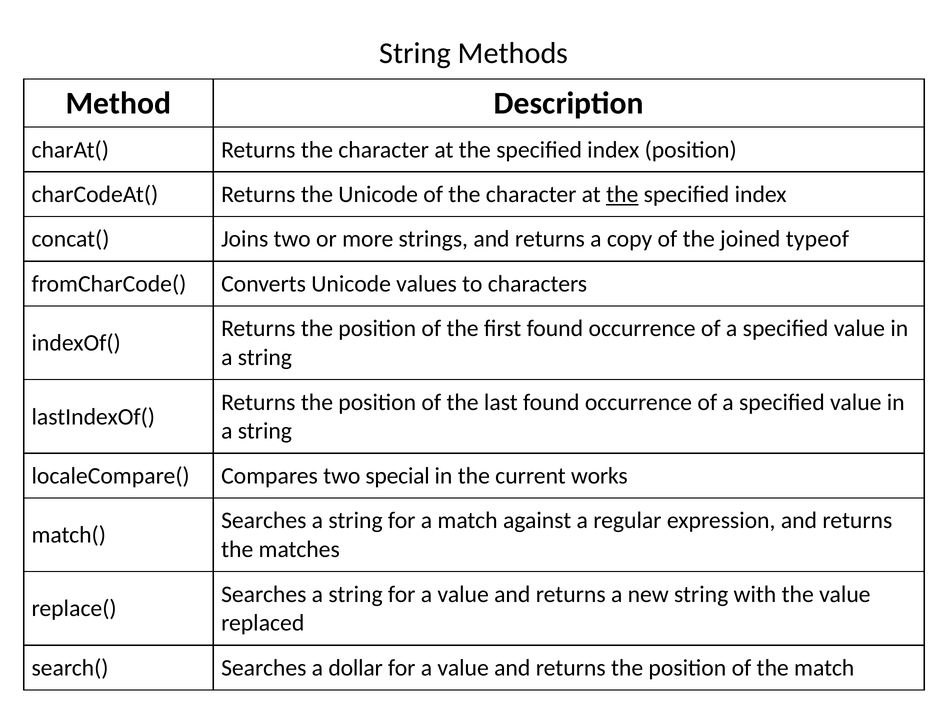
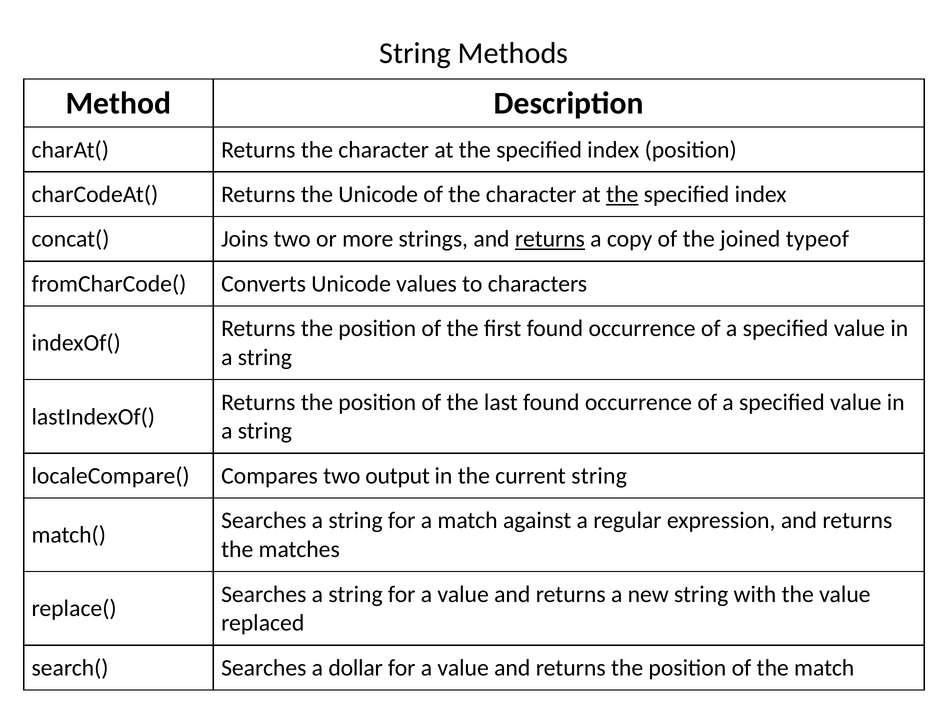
returns underline: none -> present (550, 239)
special: special -> output (398, 476)
current works: works -> string (599, 476)
